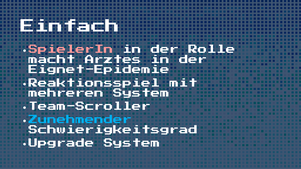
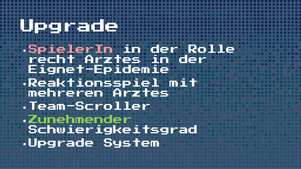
Einfach: Einfach -> Upgrade (70, 29)
macht: macht -> recht (52, 61)
mehreren System: System -> Arztes (141, 95)
Zunehmender colour: light blue -> light green (80, 122)
